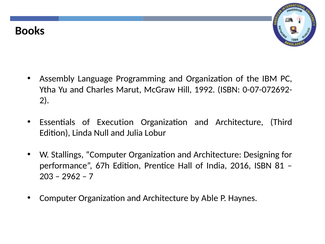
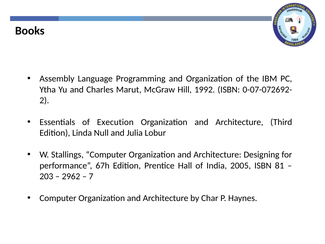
2016: 2016 -> 2005 (241, 165)
Able: Able -> Char (210, 198)
